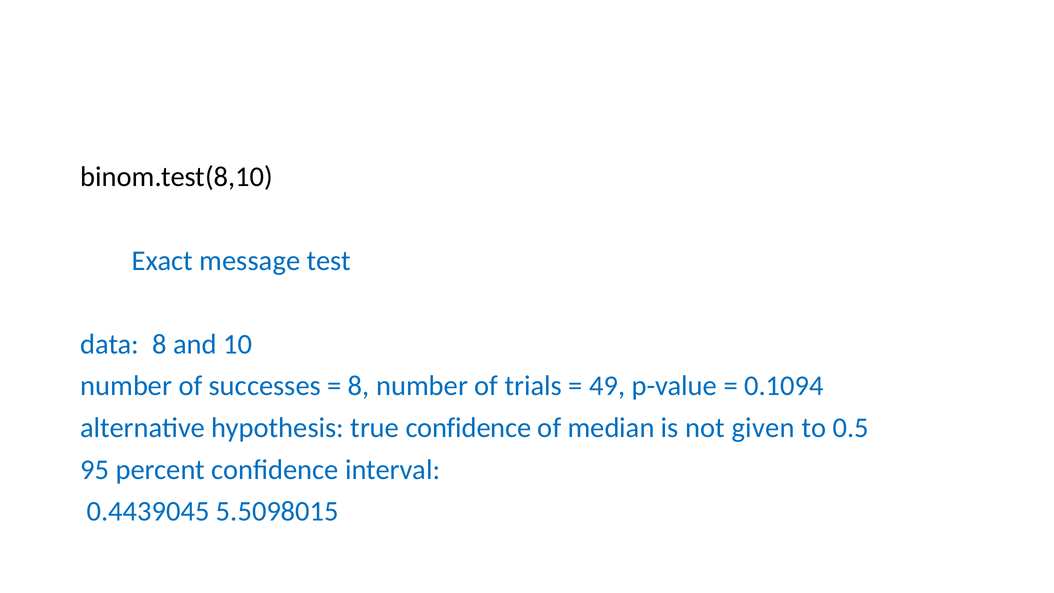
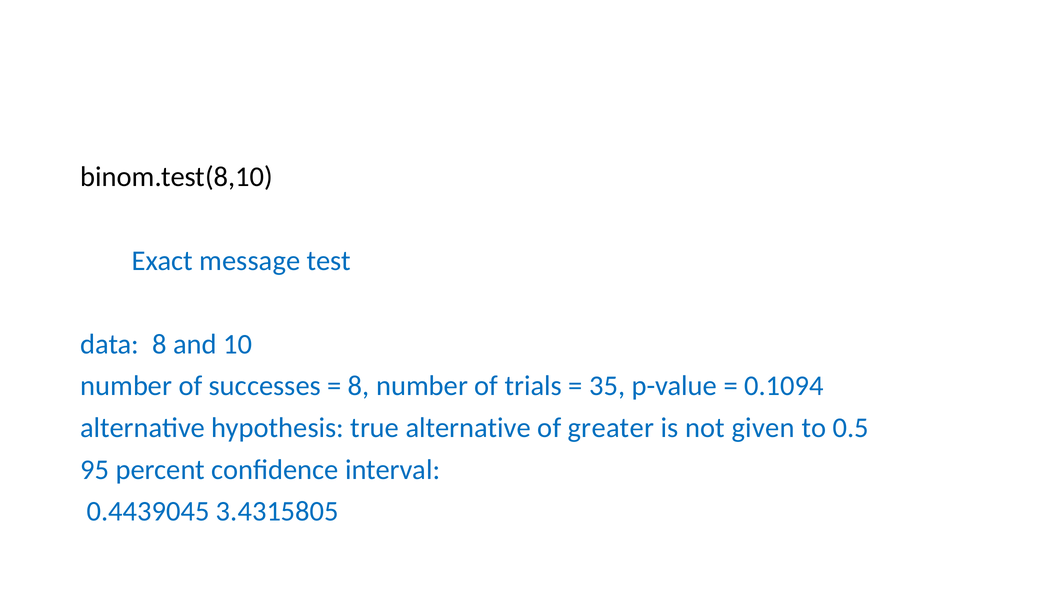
49: 49 -> 35 (607, 386)
true confidence: confidence -> alternative (468, 428)
median: median -> greater (611, 428)
5.5098015: 5.5098015 -> 3.4315805 (277, 511)
